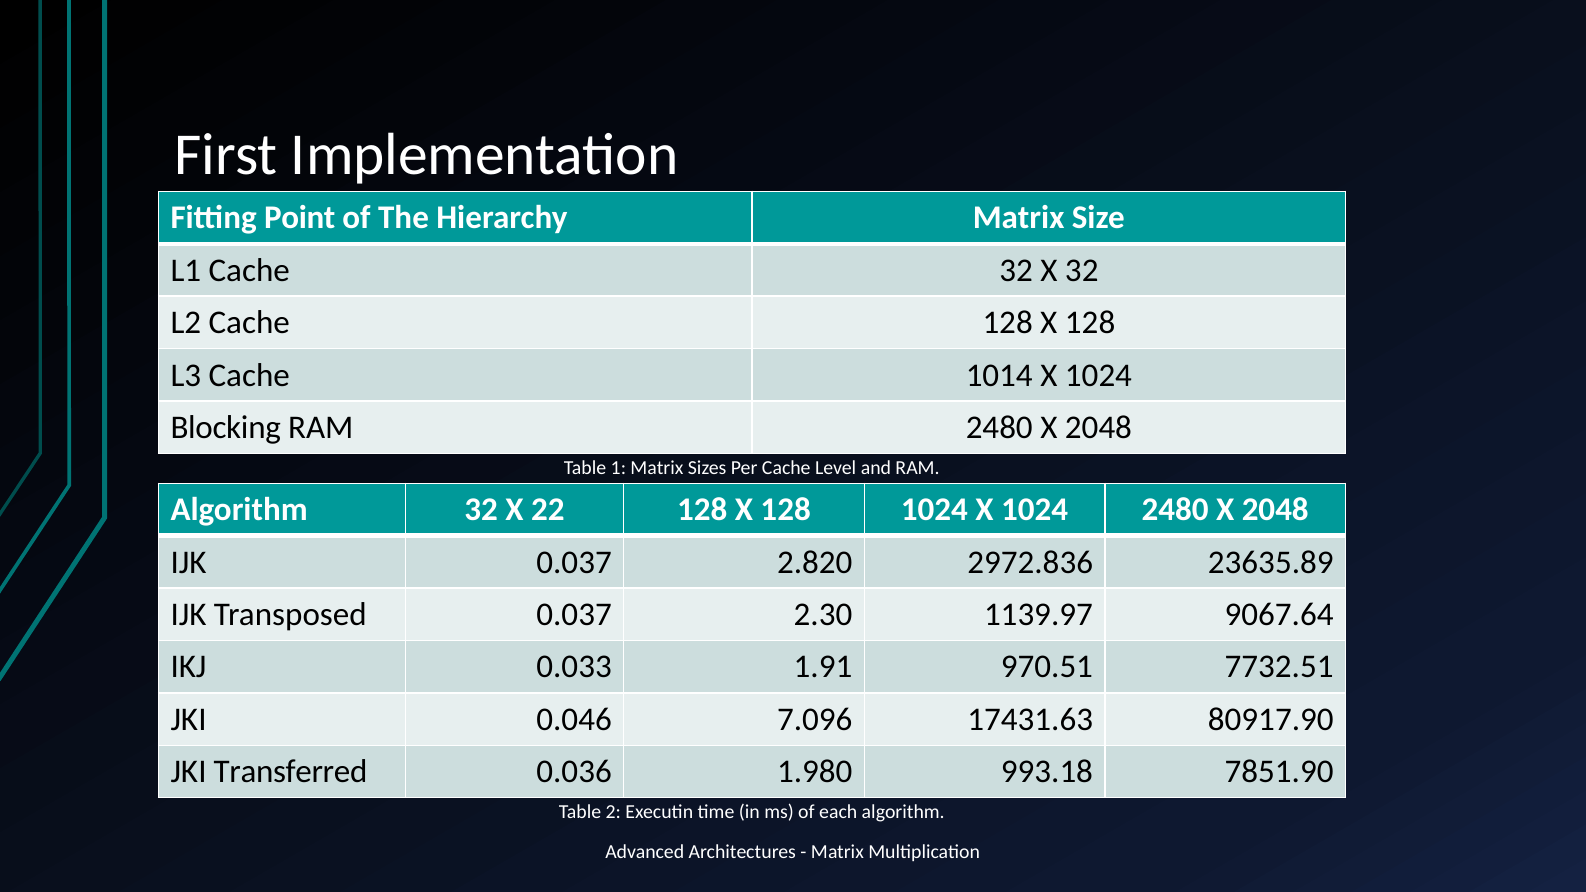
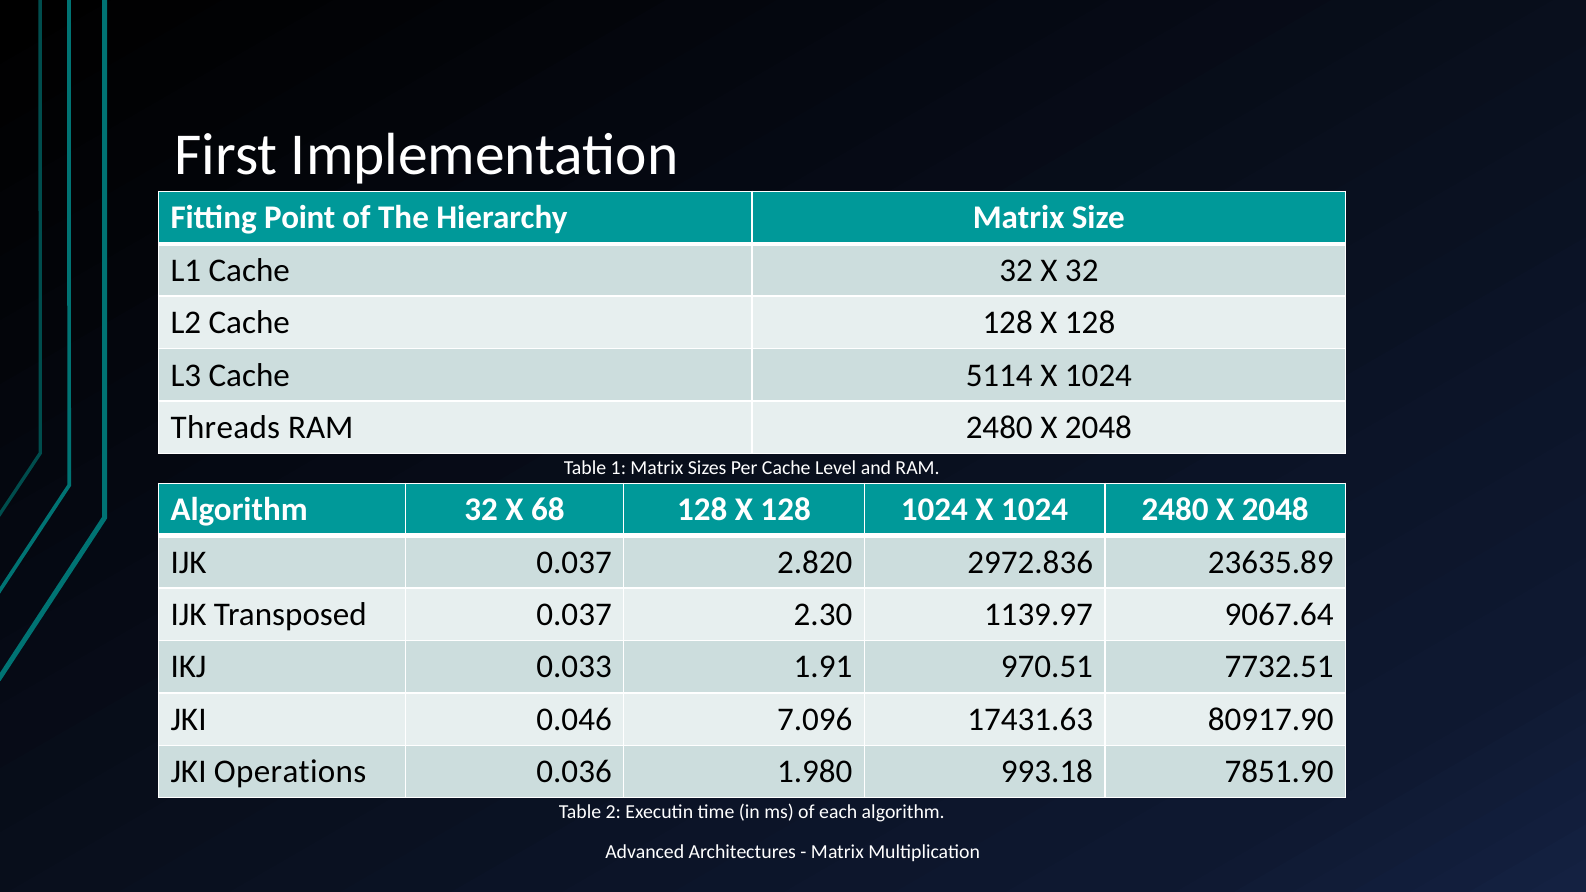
1014: 1014 -> 5114 (999, 375)
Blocking: Blocking -> Threads (225, 428)
22: 22 -> 68 (548, 510)
Transferred: Transferred -> Operations (290, 772)
